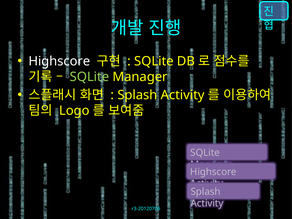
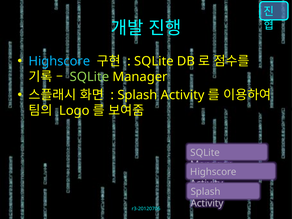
Highscore colour: white -> light blue (59, 61)
